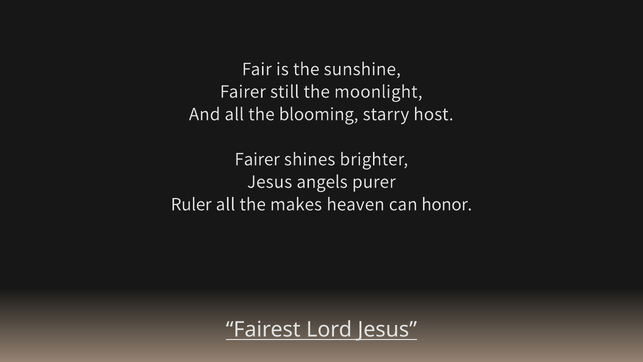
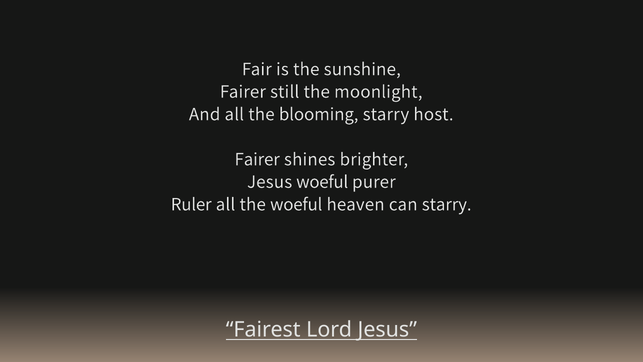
Jesus angels: angels -> woeful (322, 181)
the makes: makes -> woeful (296, 204)
can honor: honor -> starry (447, 204)
